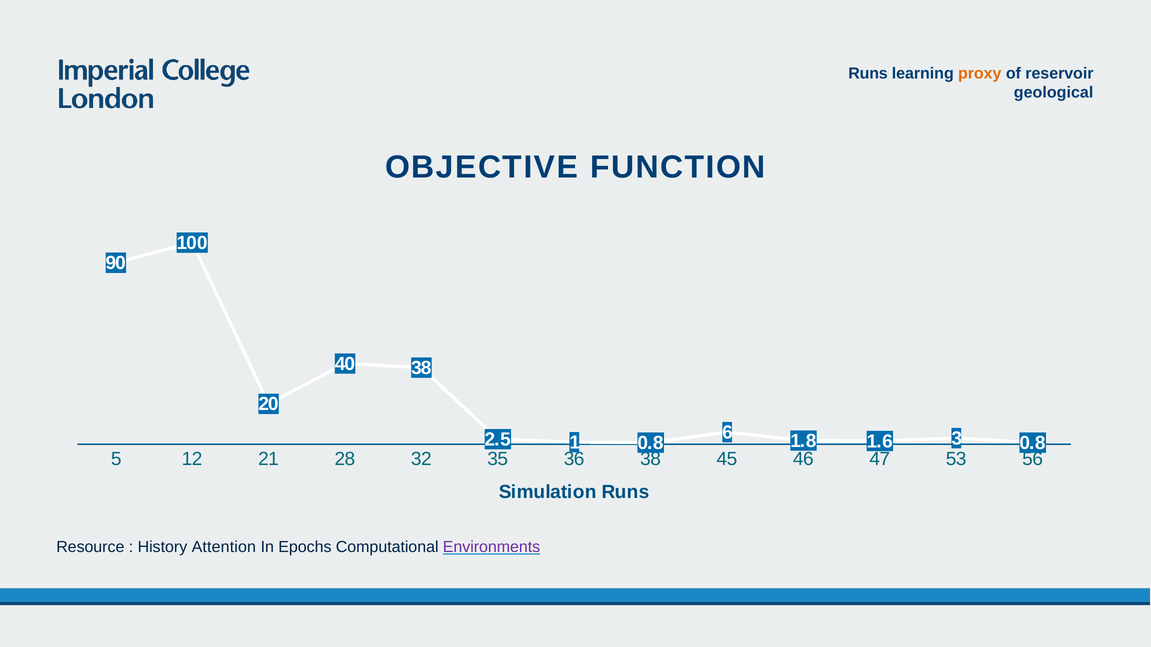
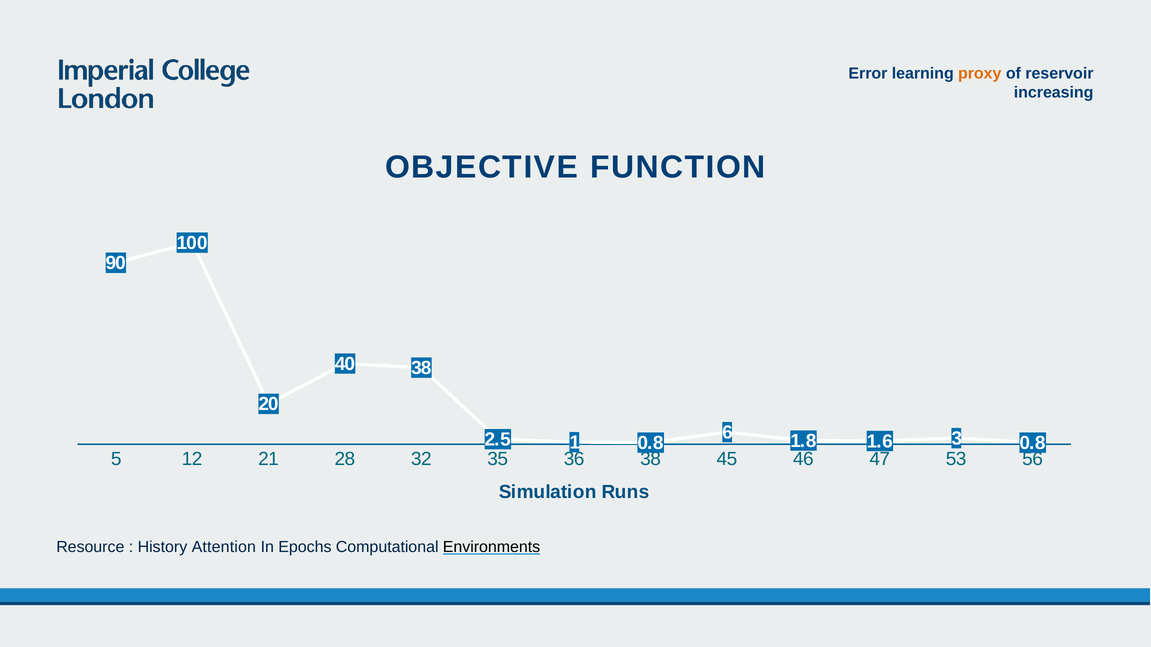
Runs: Runs -> Error (868, 73)
geological: geological -> increasing (1054, 93)
Environments colour: purple -> black (492, 547)
